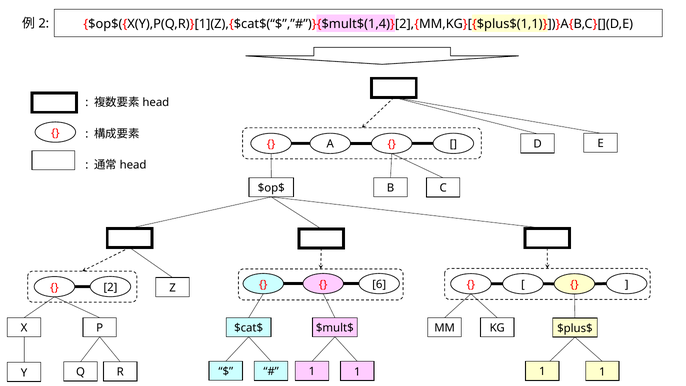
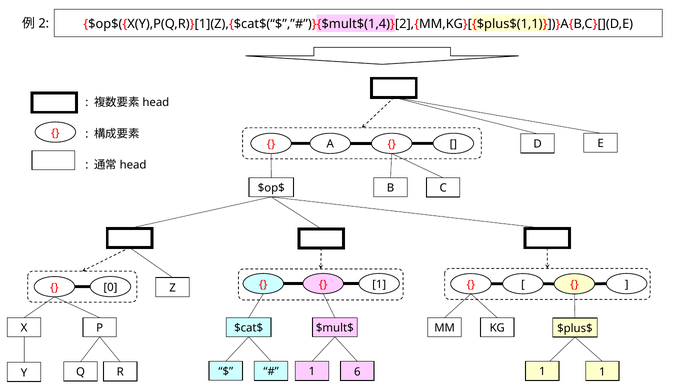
6: 6 -> 1 (379, 284)
2: 2 -> 0 (110, 287)
1: 1 -> 6 (357, 372)
